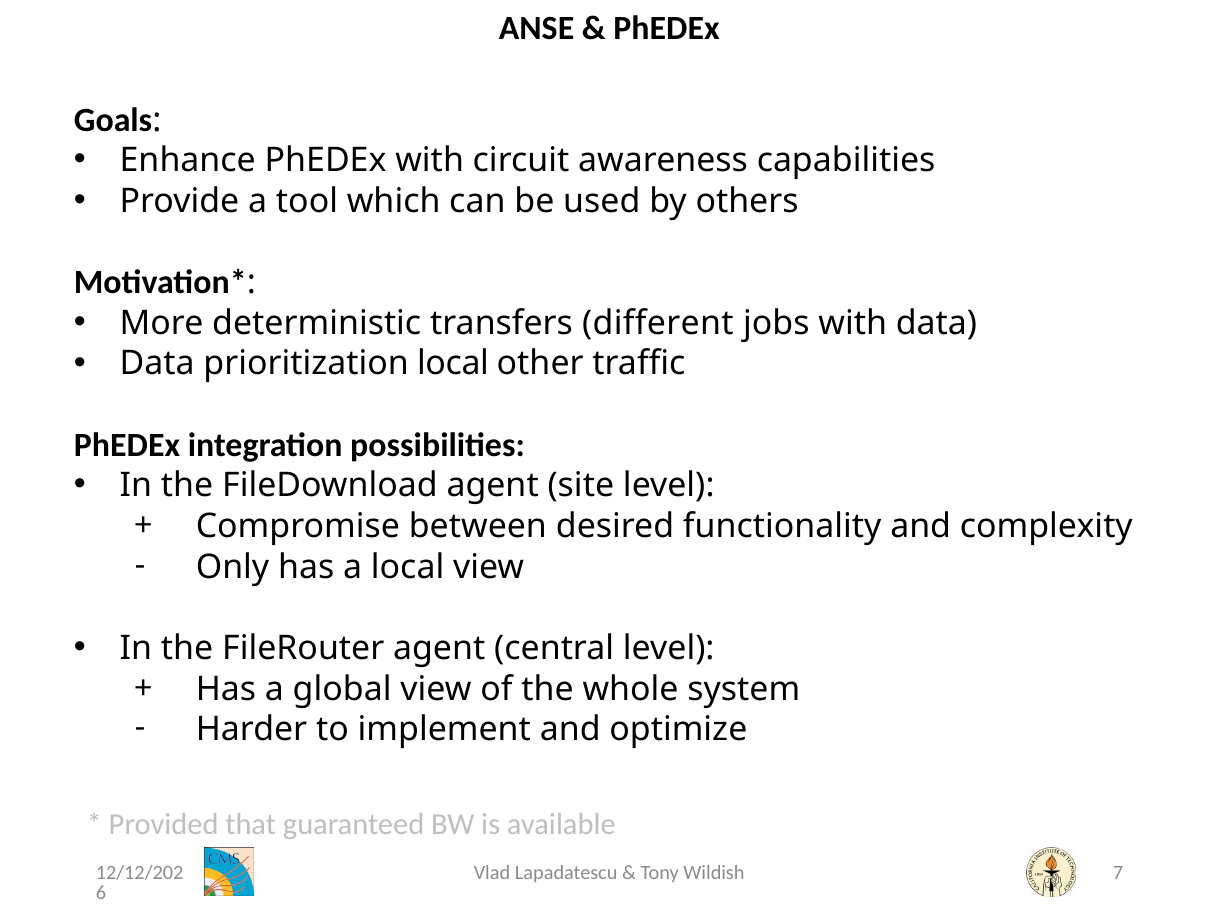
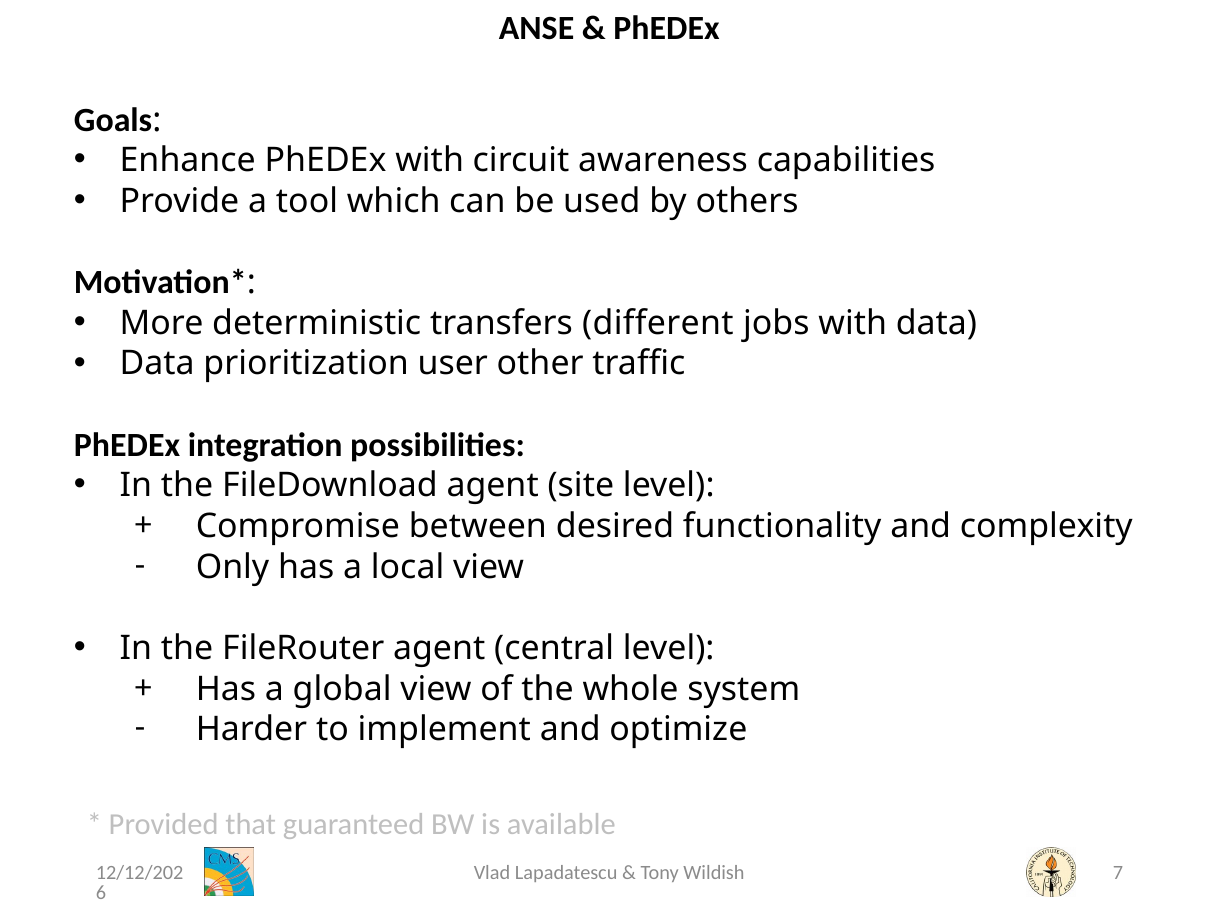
prioritization local: local -> user (453, 364)
